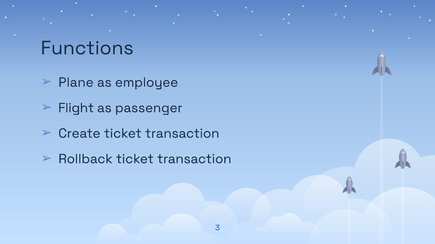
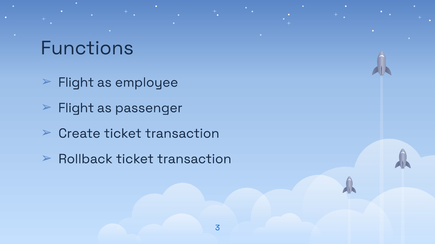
Plane: Plane -> Flight (76, 83)
